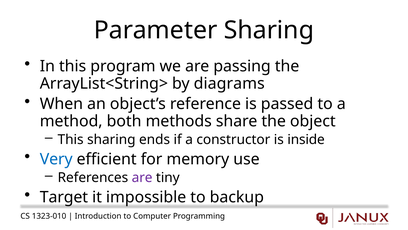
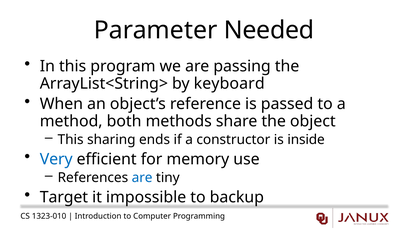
Parameter Sharing: Sharing -> Needed (269, 30)
diagrams: diagrams -> keyboard (229, 83)
are colour: purple -> blue (142, 177)
